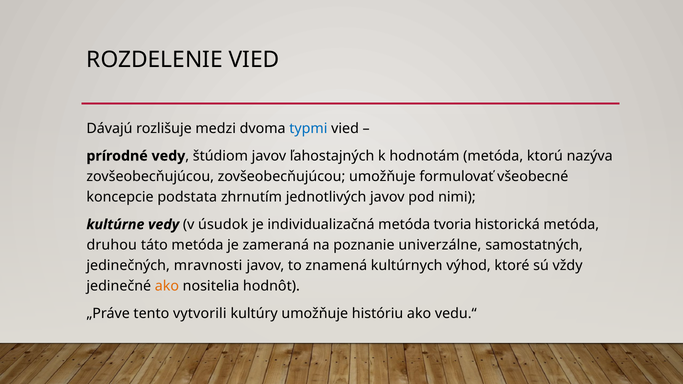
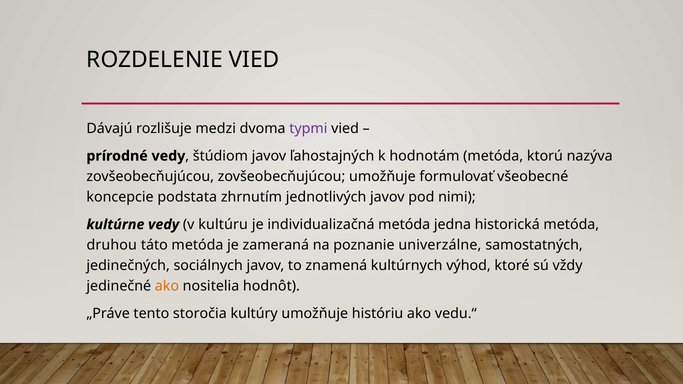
typmi colour: blue -> purple (308, 128)
úsudok: úsudok -> kultúru (223, 225)
tvoria: tvoria -> jedna (452, 225)
mravnosti: mravnosti -> sociálnych (208, 266)
vytvorili: vytvorili -> storočia (200, 314)
